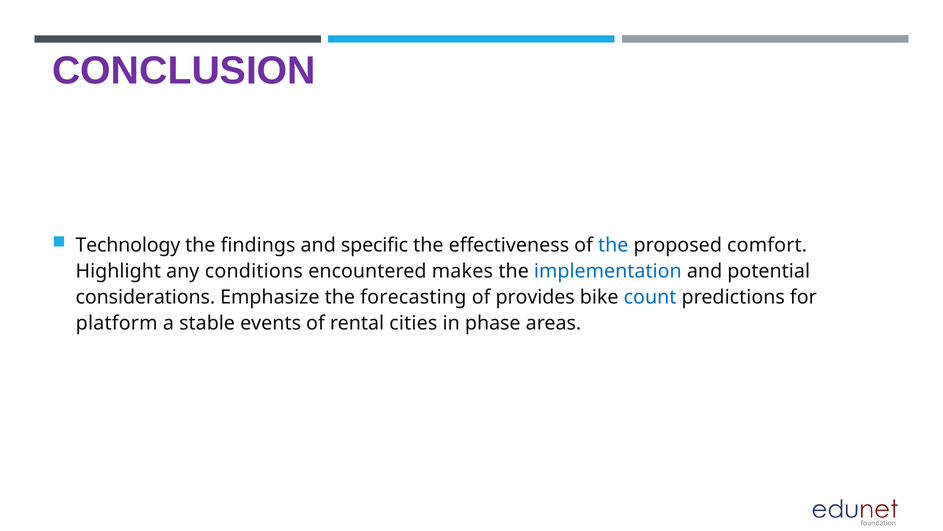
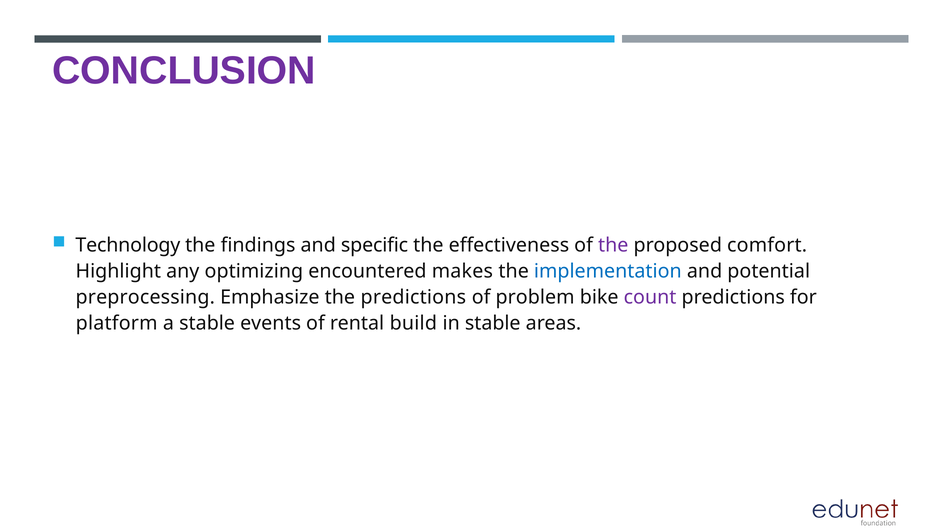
the colour: blue -> purple (613, 245)
conditions: conditions -> optimizing (254, 271)
considerations: considerations -> preprocessing (145, 297)
the forecasting: forecasting -> predictions (413, 297)
provides: provides -> problem (535, 297)
count colour: blue -> purple (650, 297)
cities: cities -> build (413, 323)
in phase: phase -> stable (493, 323)
